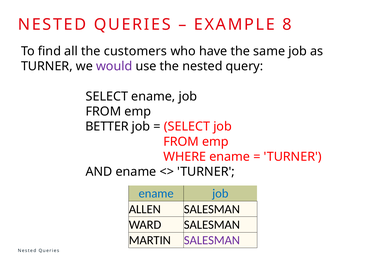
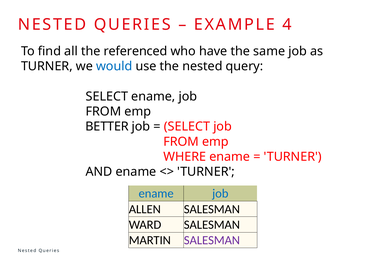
8: 8 -> 4 (287, 24)
customers: customers -> referenced (136, 51)
would colour: purple -> blue (114, 66)
